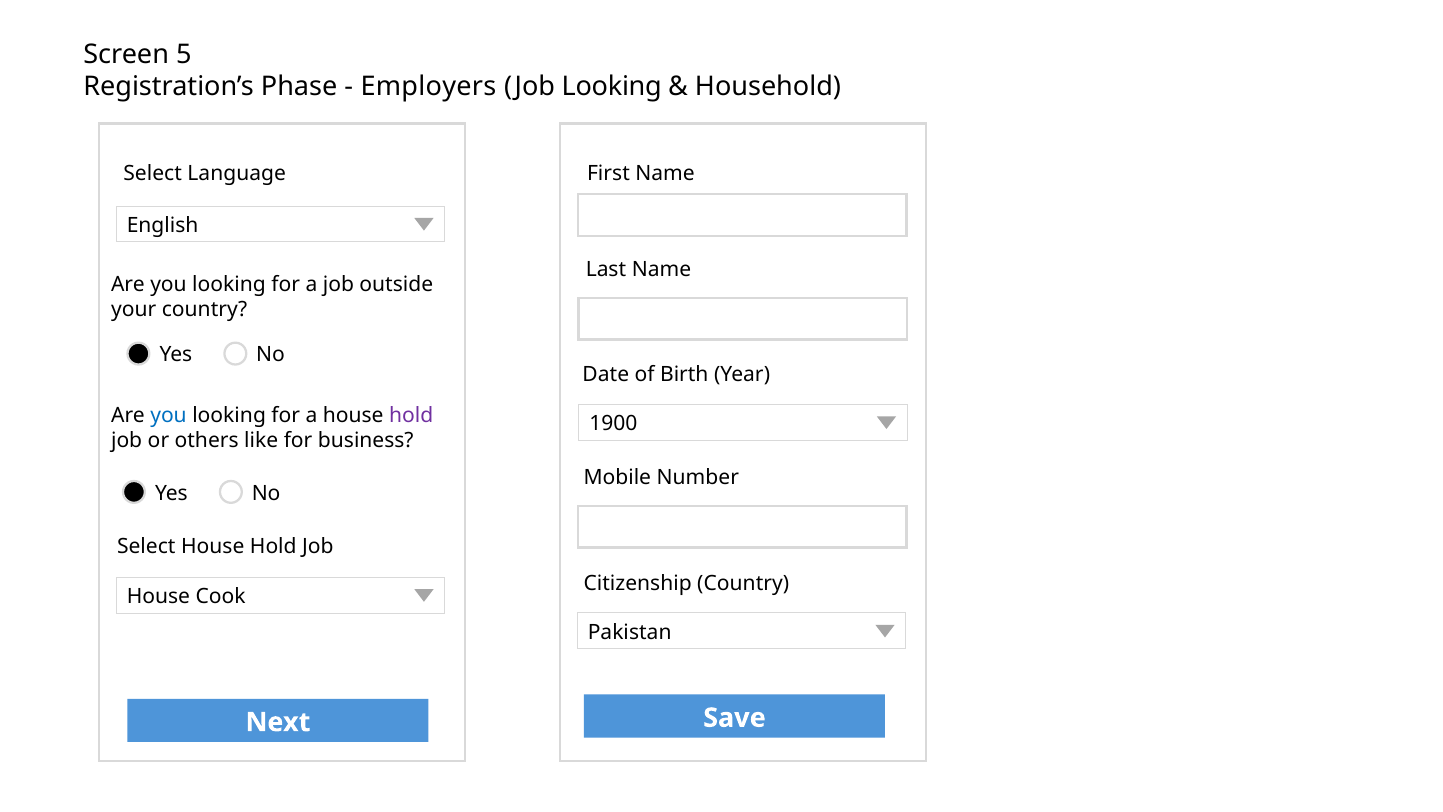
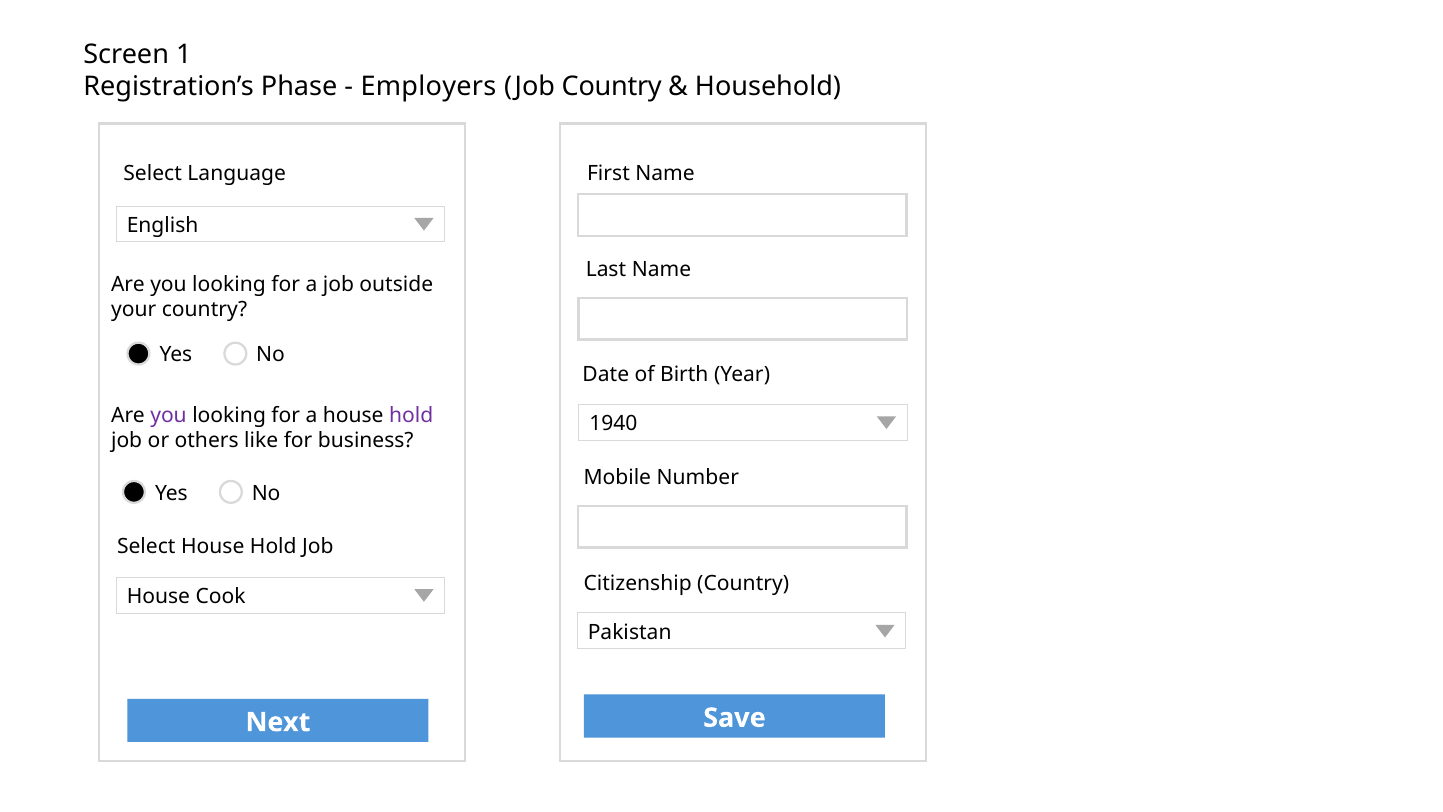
5: 5 -> 1 (184, 55)
Job Looking: Looking -> Country (612, 87)
you colour: blue -> purple (169, 415)
1900: 1900 -> 1940 (613, 424)
